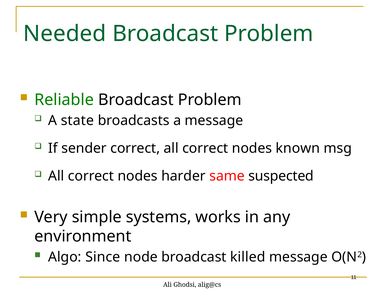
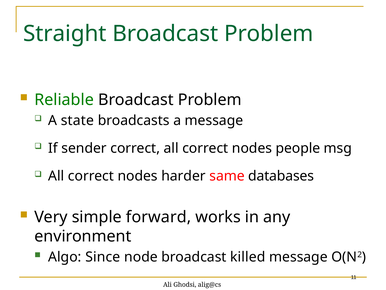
Needed: Needed -> Straight (65, 34)
known: known -> people (298, 148)
suspected: suspected -> databases (281, 176)
systems: systems -> forward (159, 217)
